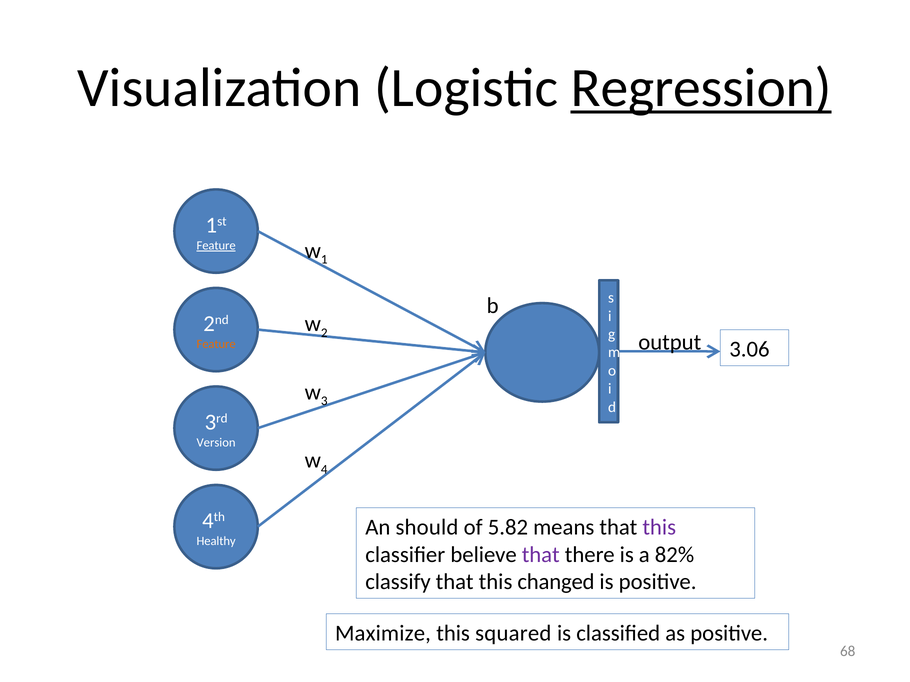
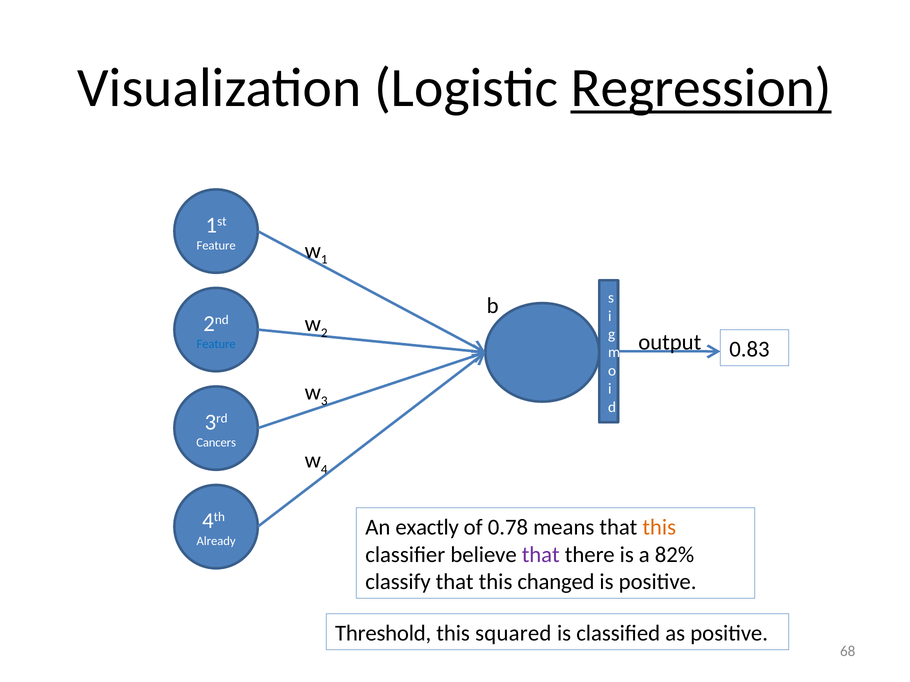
Feature underline: present -> none (216, 246)
3.06: 3.06 -> 0.83 (749, 350)
Feature colour: orange -> blue (216, 344)
Version: Version -> Cancers (216, 443)
should: should -> exactly (427, 528)
5.82: 5.82 -> 0.78 (508, 528)
this colour: purple -> orange (659, 528)
Healthy: Healthy -> Already (216, 542)
Maximize: Maximize -> Threshold (383, 634)
